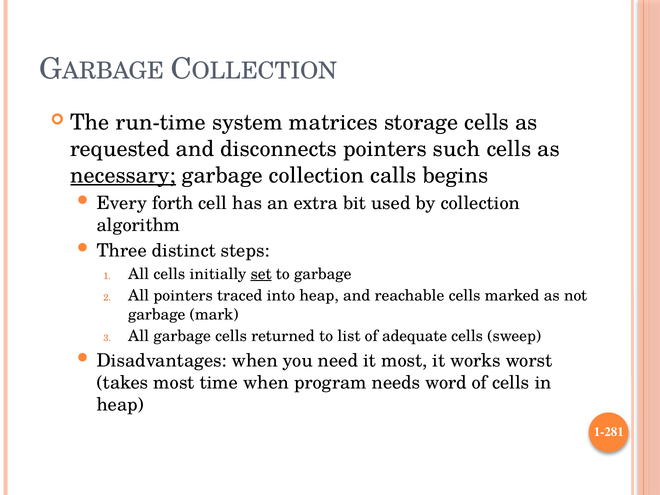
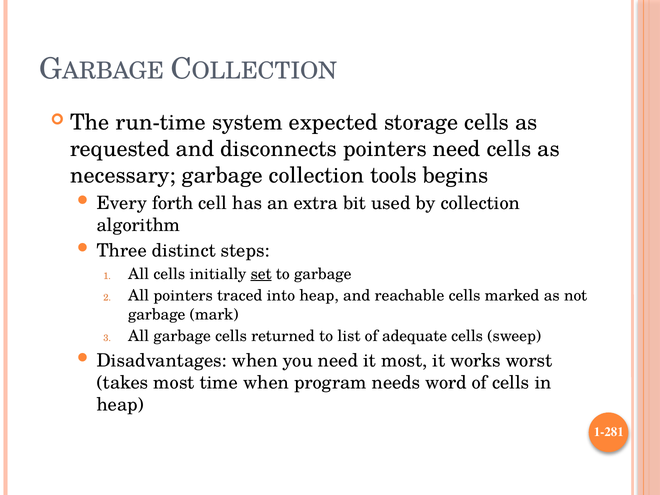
matrices: matrices -> expected (333, 123)
pointers such: such -> need (457, 149)
necessary underline: present -> none (123, 175)
calls: calls -> tools (394, 175)
